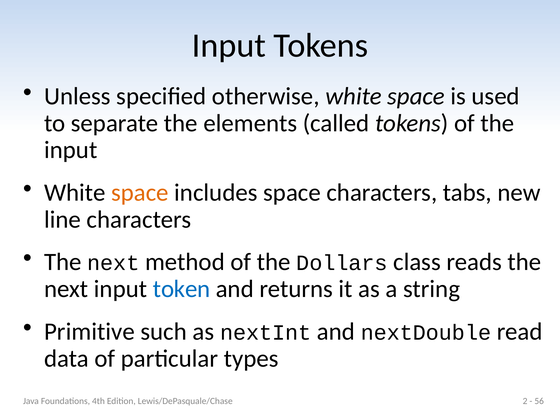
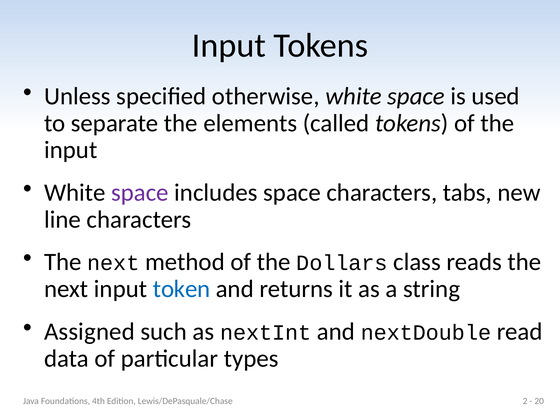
space colour: orange -> purple (140, 193)
Primitive: Primitive -> Assigned (89, 332)
56: 56 -> 20 (539, 401)
